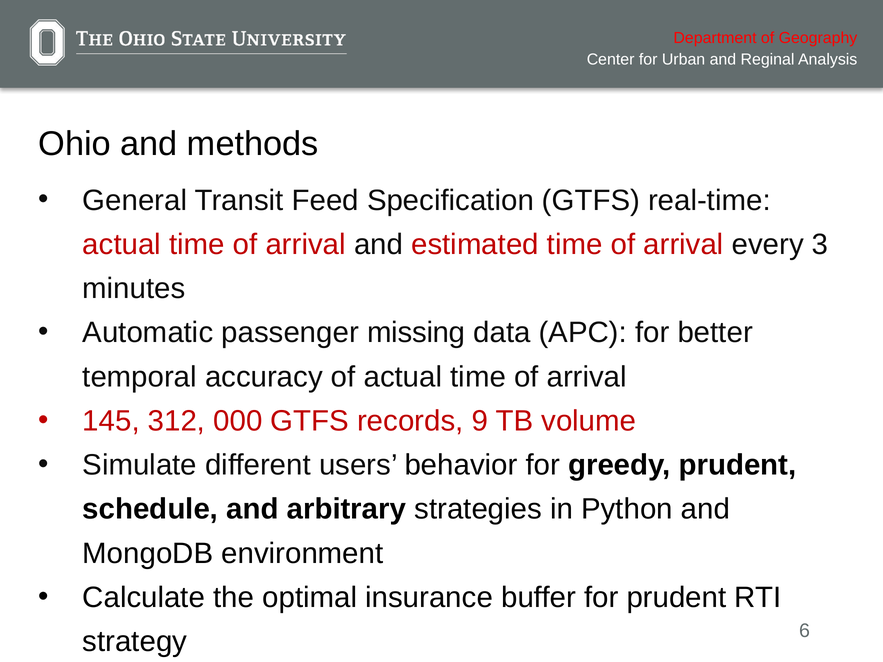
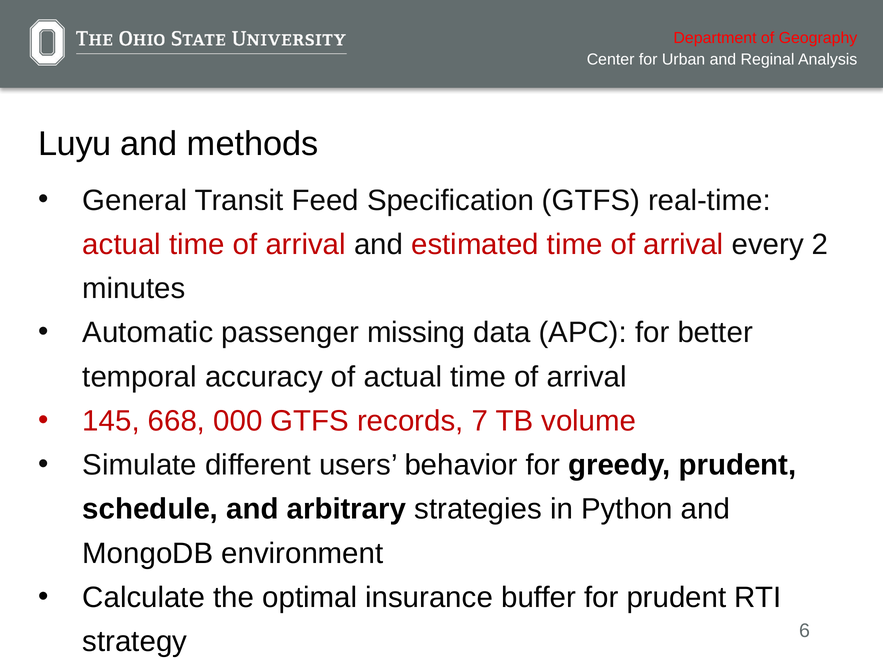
Ohio: Ohio -> Luyu (75, 144)
3: 3 -> 2 (820, 245)
312: 312 -> 668 (176, 421)
9: 9 -> 7 (480, 421)
